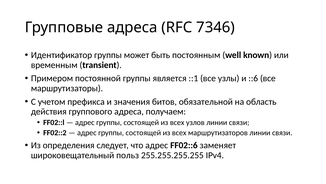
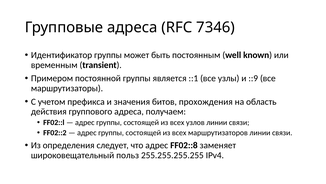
::6: ::6 -> ::9 (253, 78)
обязательной: обязательной -> прохождения (206, 101)
FF02::6: FF02::6 -> FF02::8 (184, 145)
